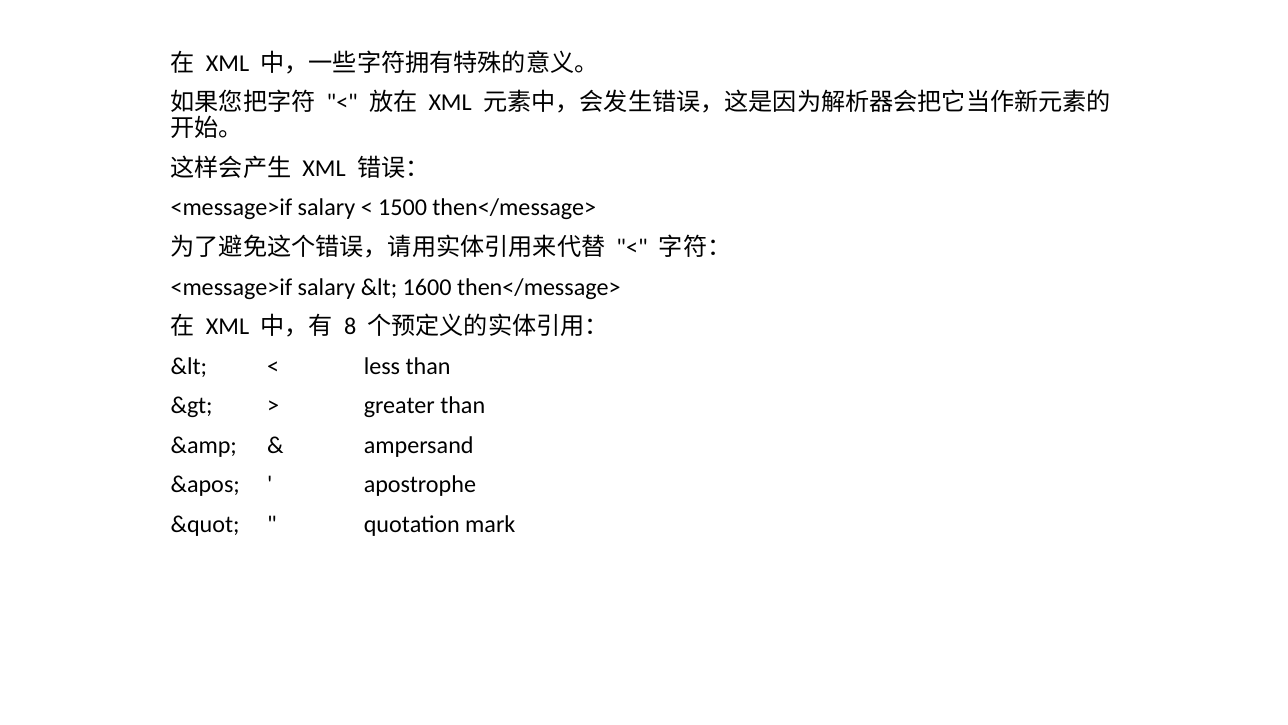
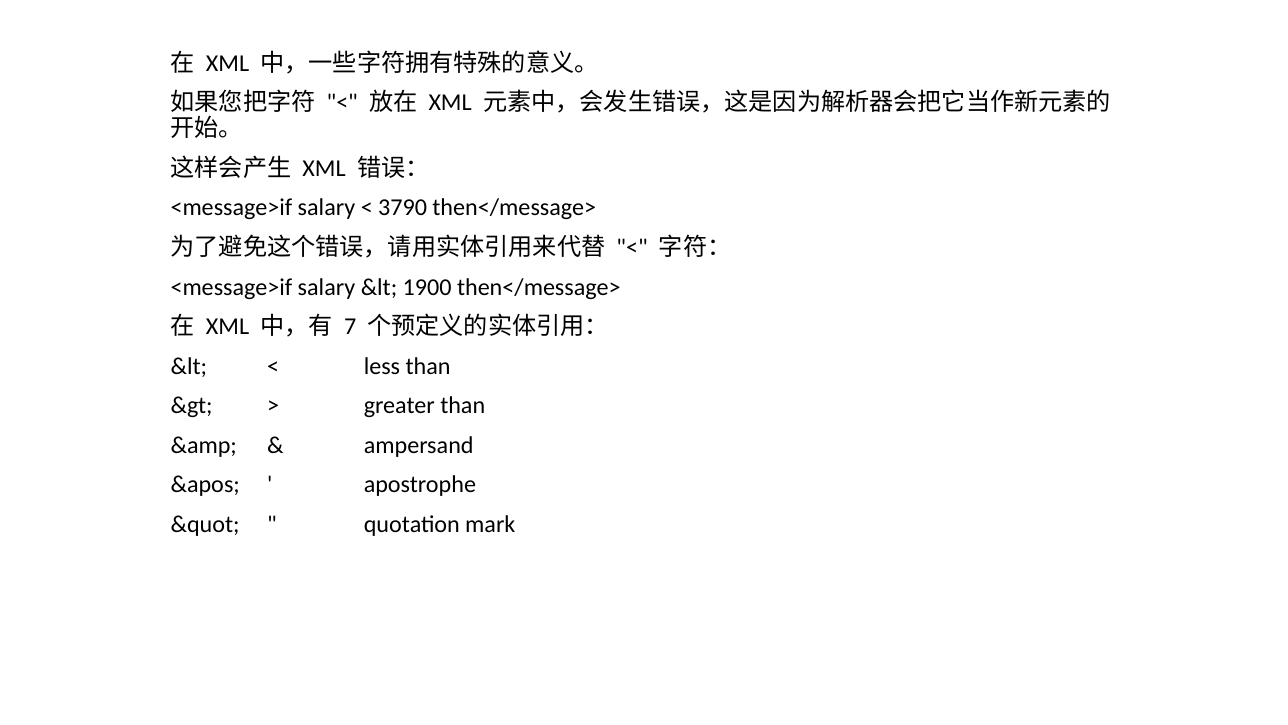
1500: 1500 -> 3790 (403, 208)
1600: 1600 -> 1900 (427, 287)
8: 8 -> 7 (350, 326)
